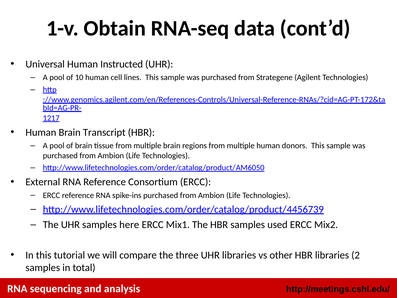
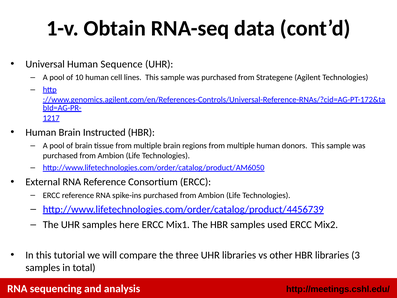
Instructed: Instructed -> Sequence (122, 64)
Transcript: Transcript -> Instructed (104, 132)
2: 2 -> 3 (356, 255)
